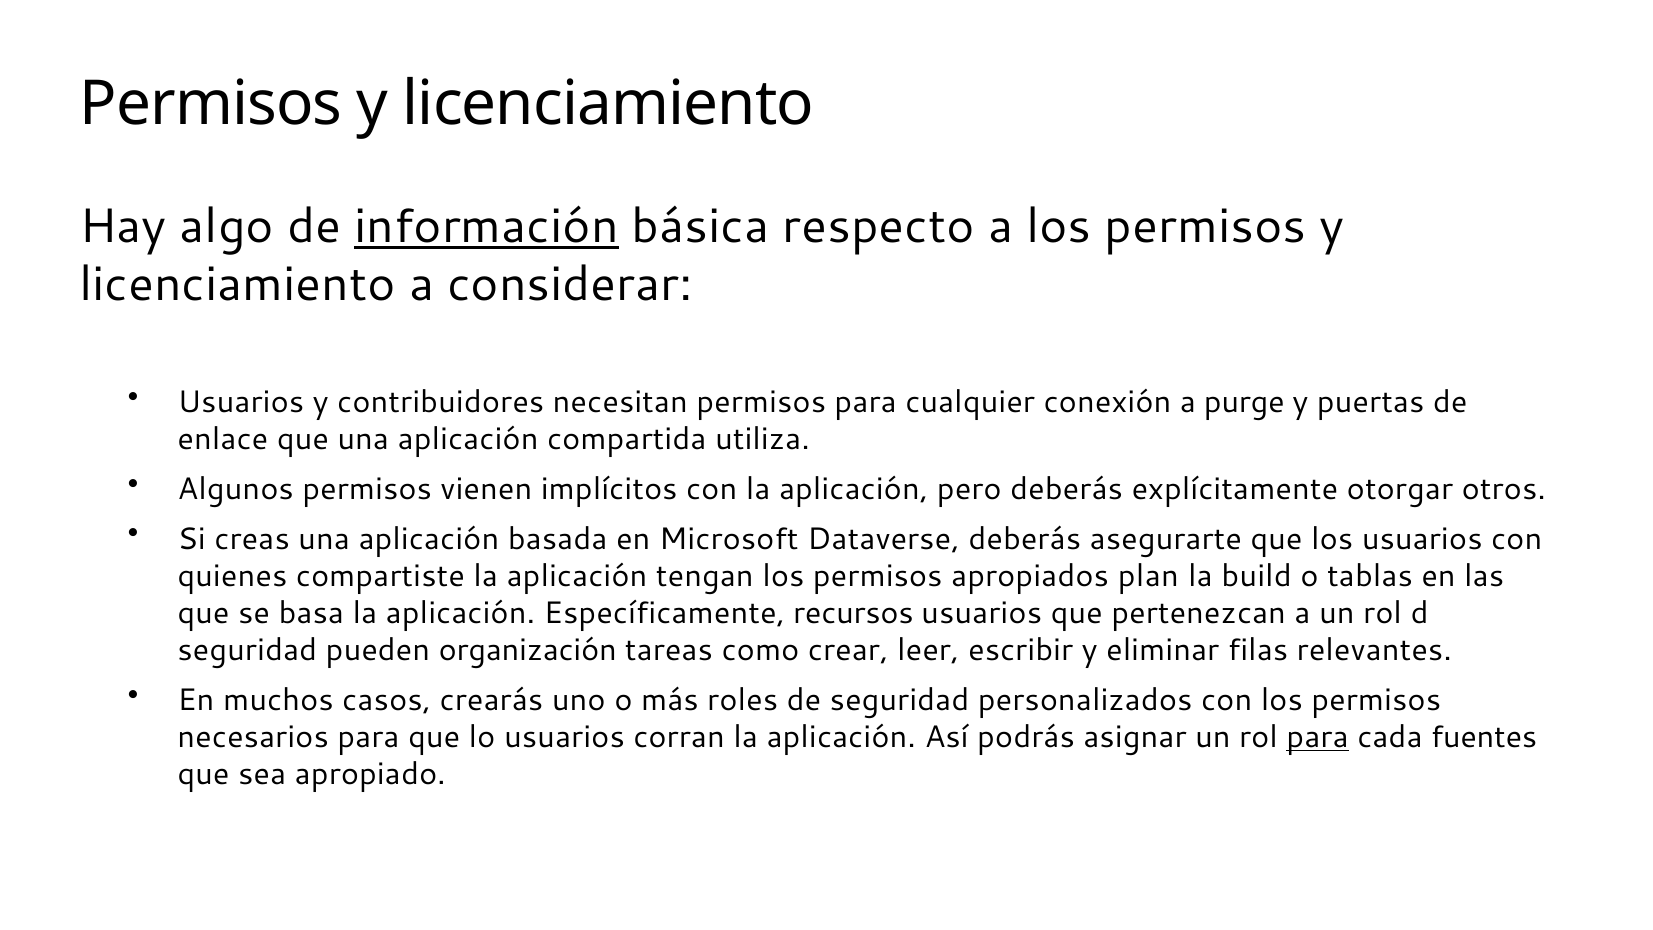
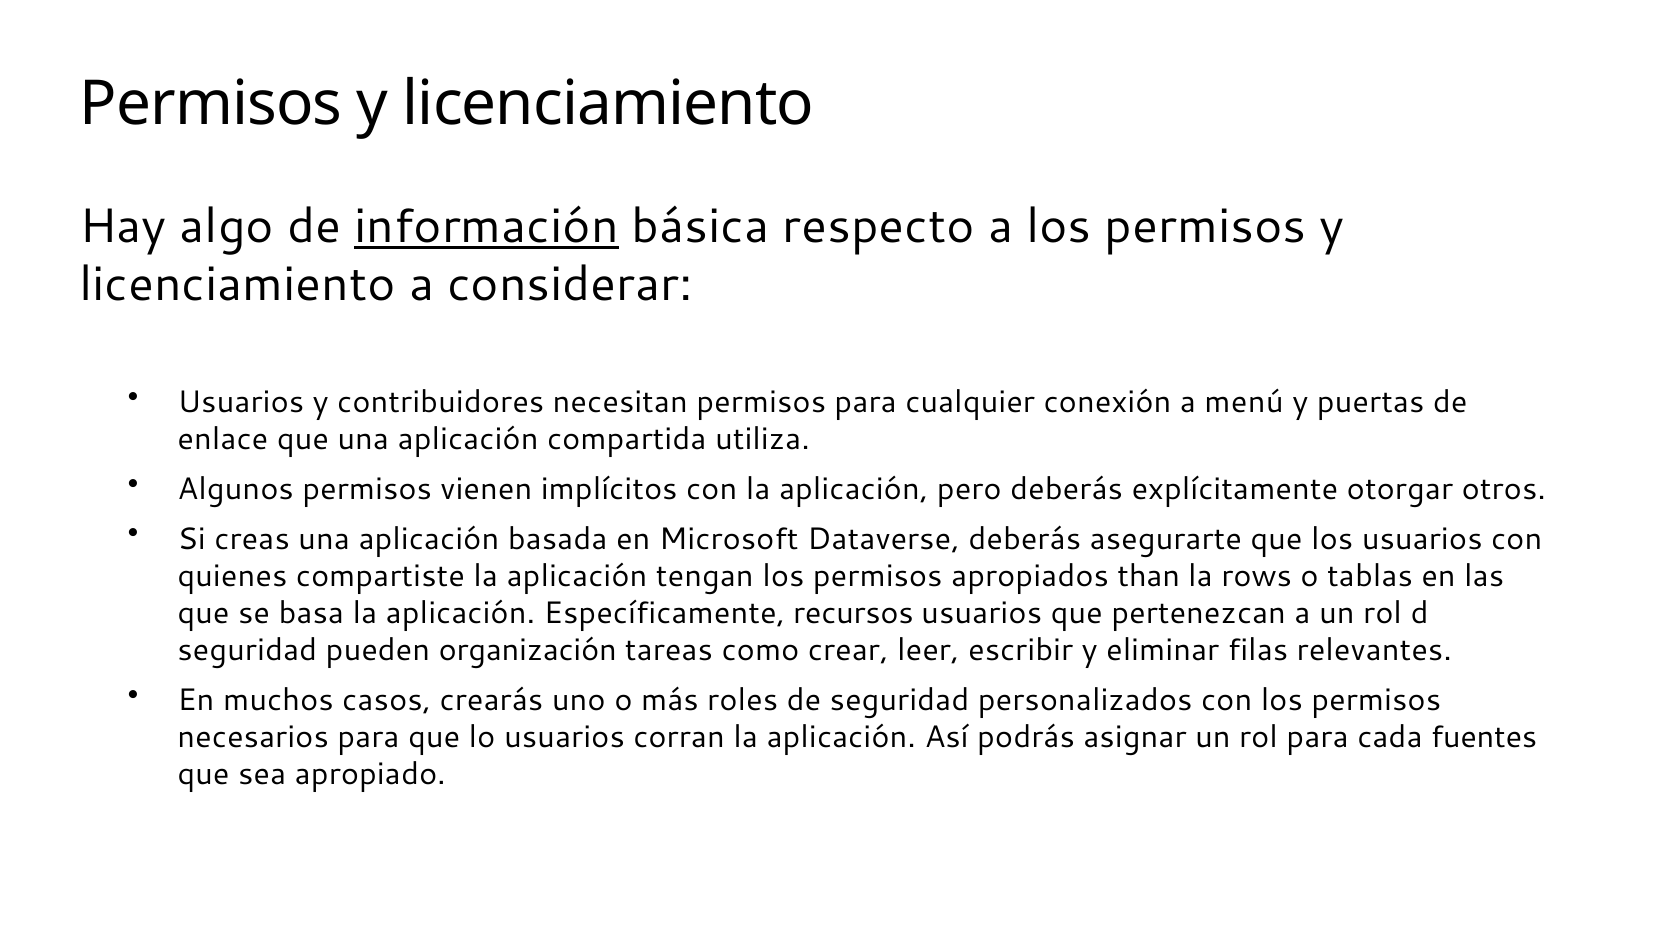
purge: purge -> menú (1244, 402)
plan: plan -> than (1149, 576)
build: build -> rows (1257, 576)
para underline: present -> none (1318, 737)
